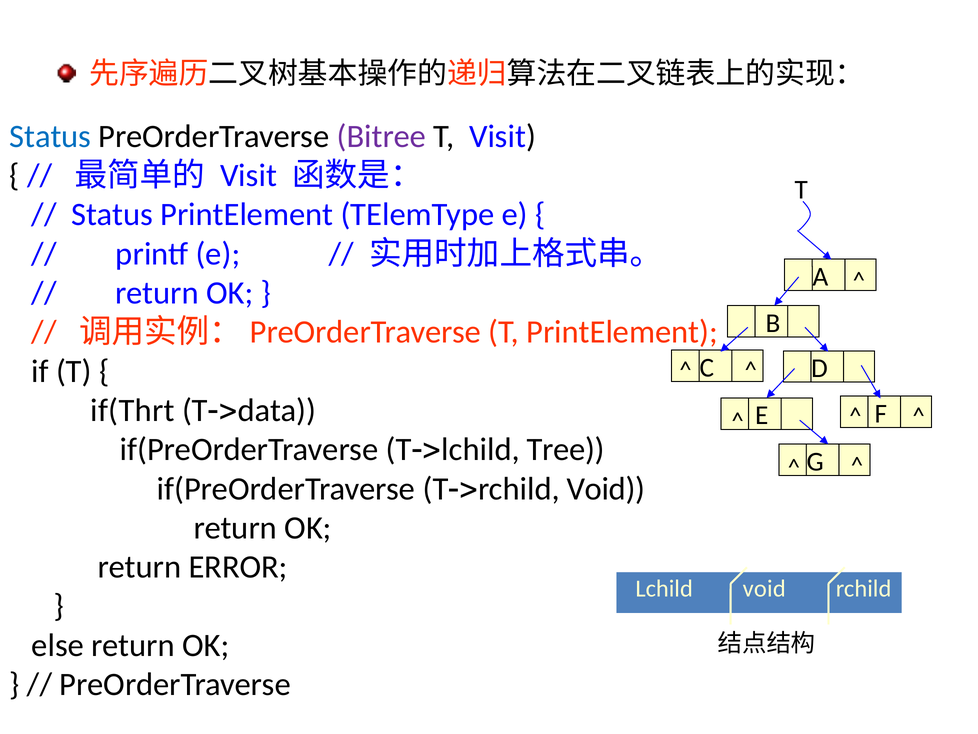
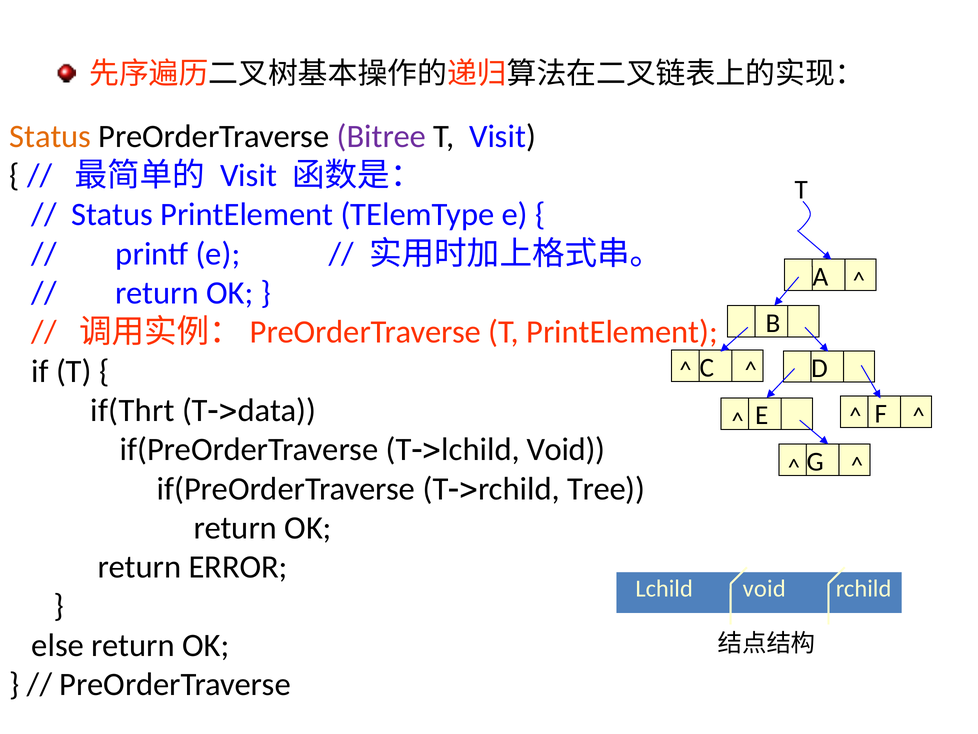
Status colour: blue -> orange (50, 136)
Tlchild Tree: Tree -> Void (566, 449)
Trchild Void: Void -> Tree (606, 488)
